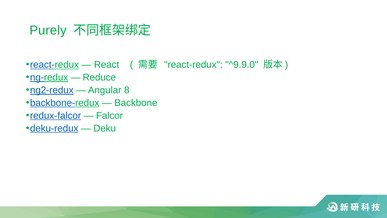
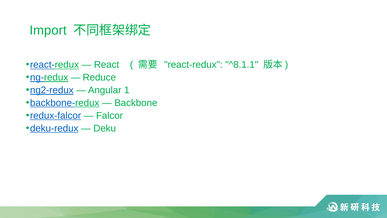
Purely: Purely -> Import (48, 30)
^9.9.0: ^9.9.0 -> ^8.1.1 (242, 65)
8: 8 -> 1 (127, 90)
